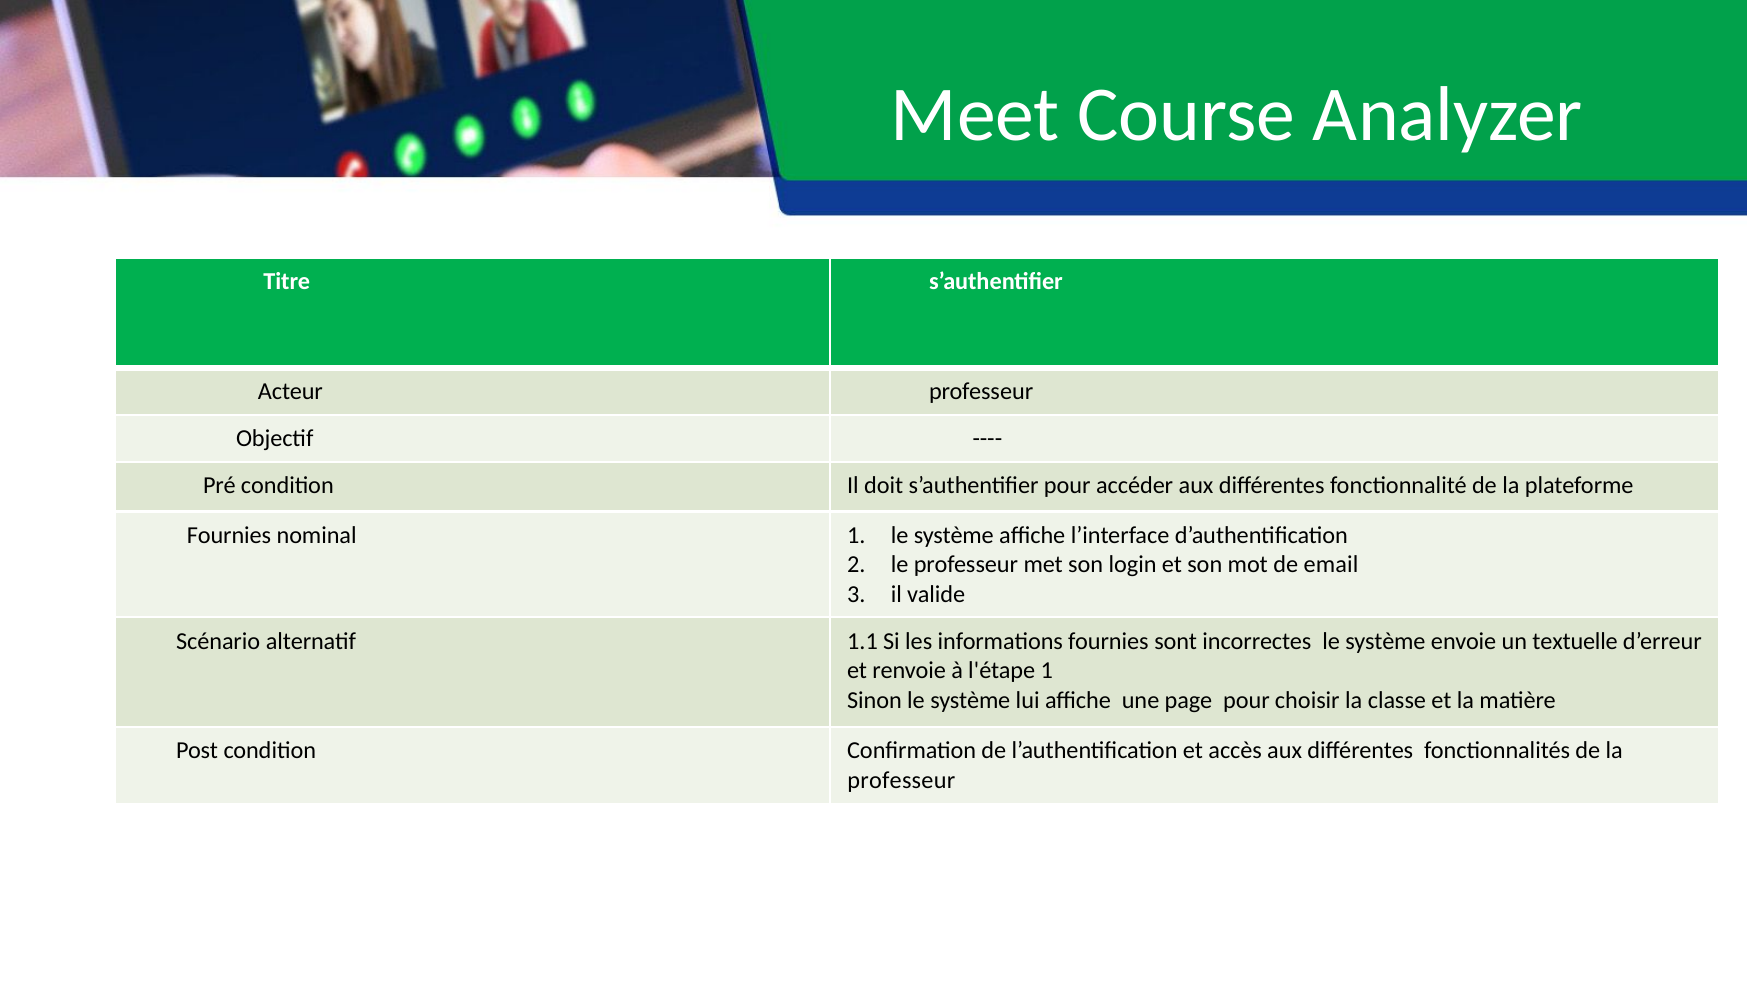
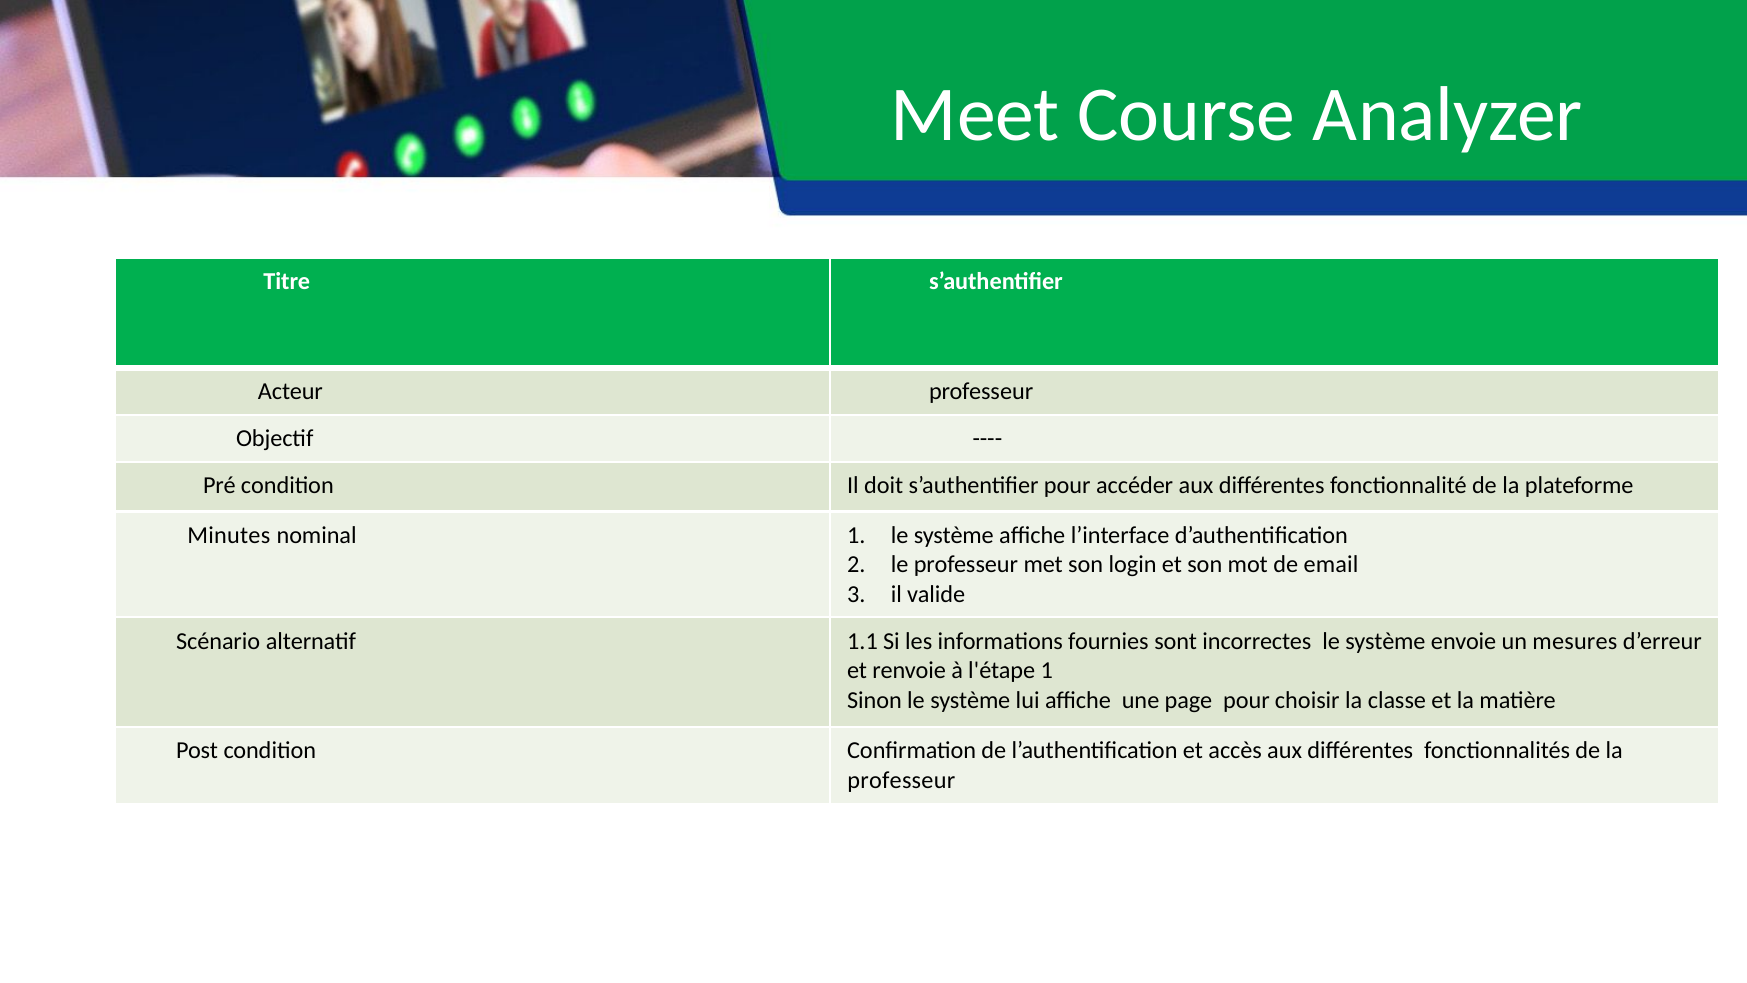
Fournies: Fournies -> Minutes (229, 535)
textuelle: textuelle -> mesures (1575, 641)
